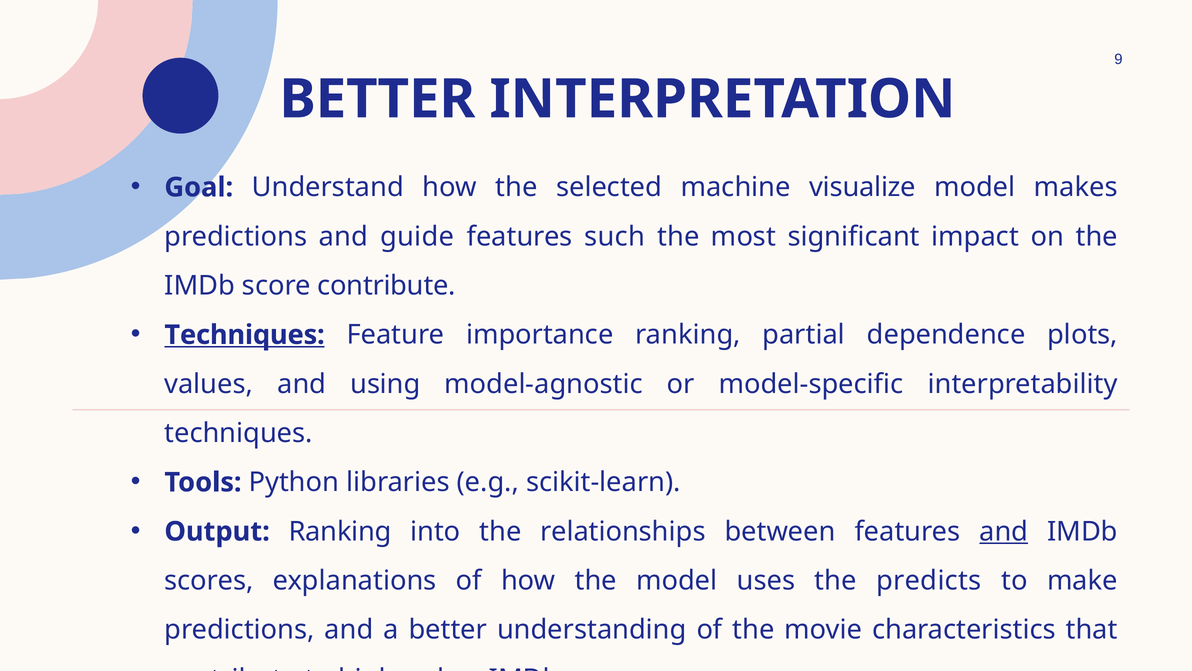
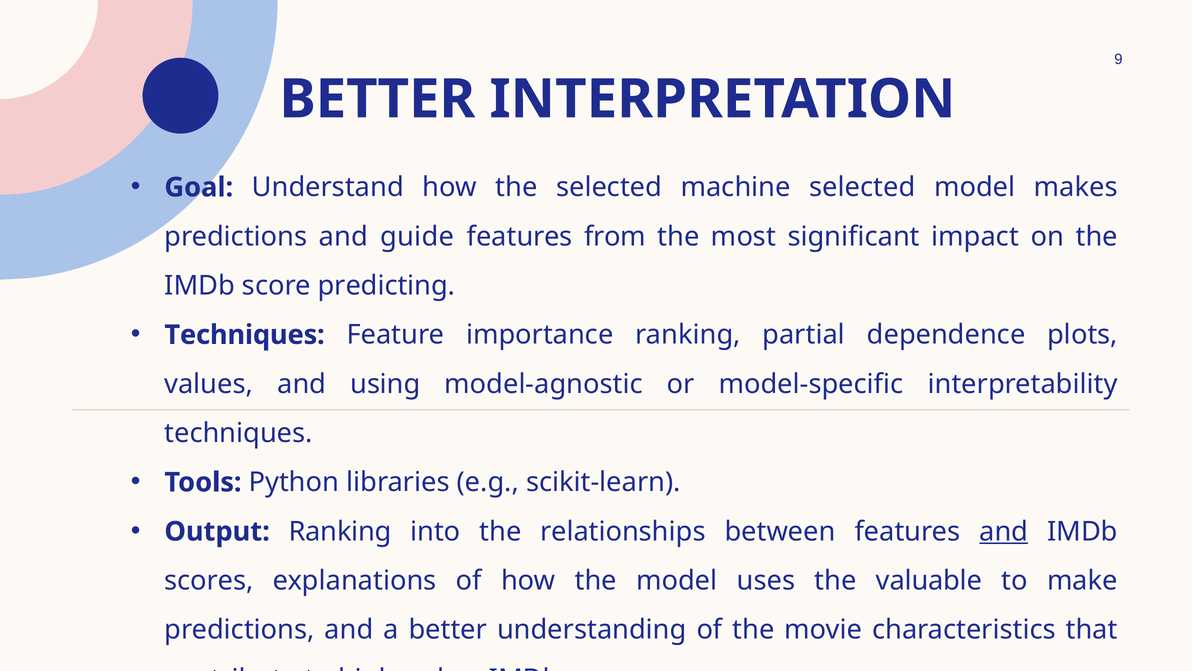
machine visualize: visualize -> selected (862, 187)
such: such -> from (615, 236)
score contribute: contribute -> predicting (386, 286)
Techniques underline: present -> none (245, 335)
predicts: predicts -> valuable (929, 580)
